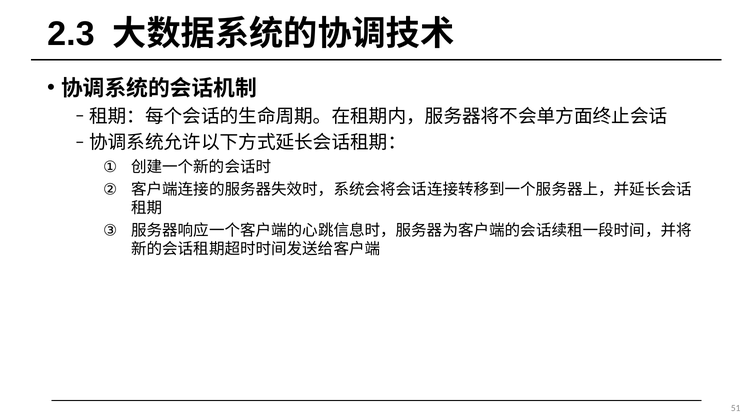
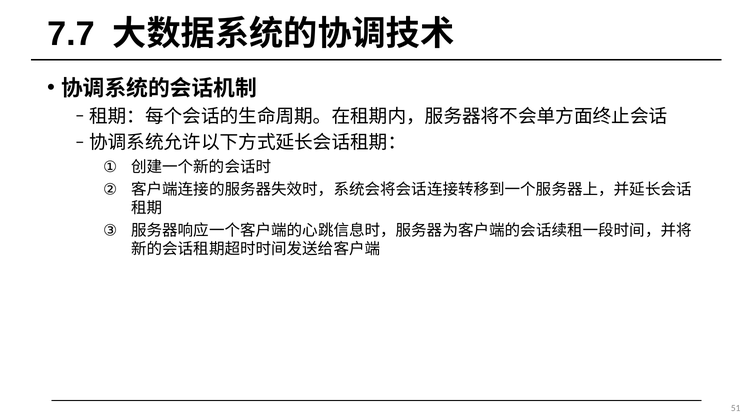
2.3: 2.3 -> 7.7 (71, 34)
